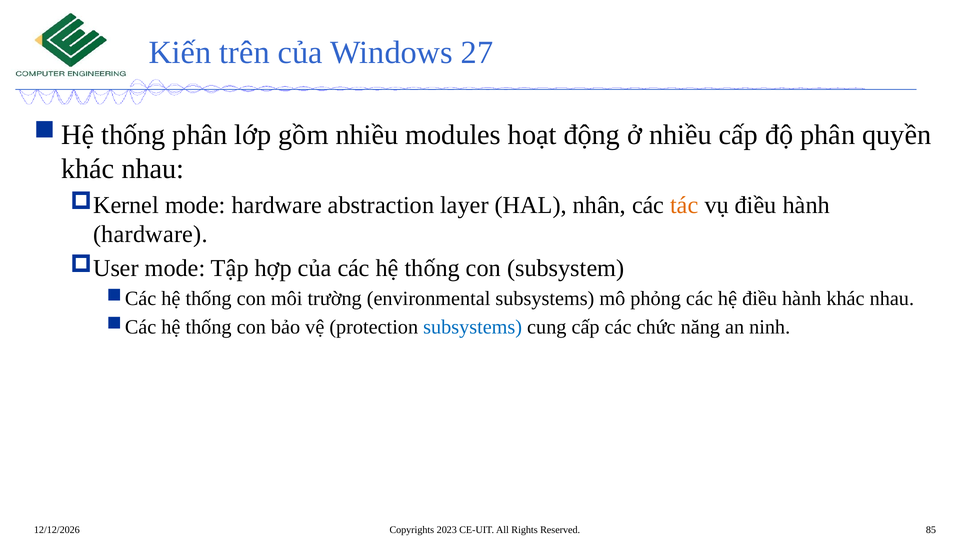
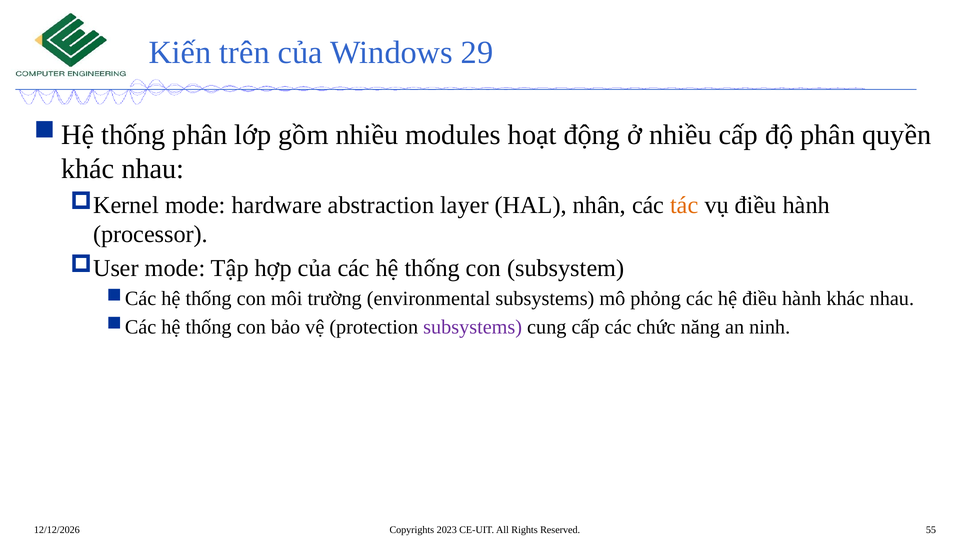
27: 27 -> 29 (477, 53)
hardware: hardware -> processor (151, 234)
subsystems colour: blue -> purple (473, 327)
85: 85 -> 55 (931, 530)
